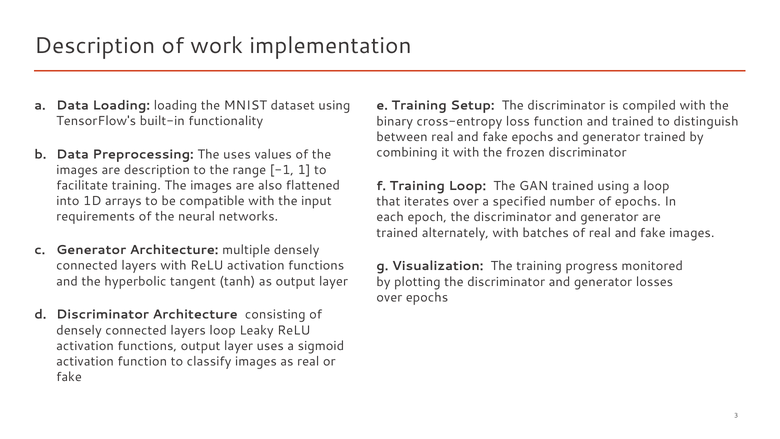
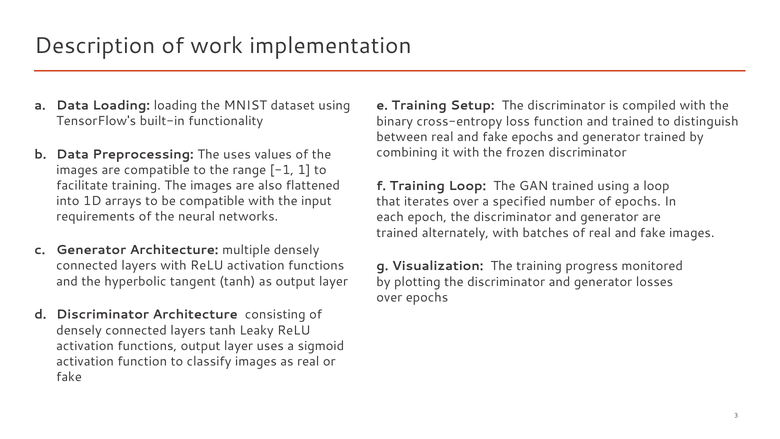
are description: description -> compatible (157, 170)
layers loop: loop -> tanh (223, 330)
